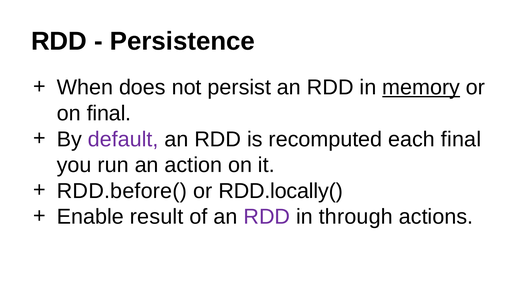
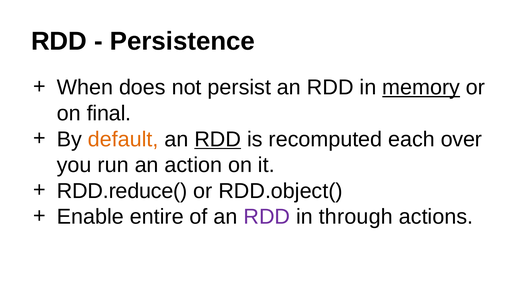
default colour: purple -> orange (123, 139)
RDD underline: none -> present (218, 139)
each final: final -> over (461, 139)
RDD.before(: RDD.before( -> RDD.reduce( (122, 191)
RDD.locally(: RDD.locally( -> RDD.object( (281, 191)
result: result -> entire (157, 217)
